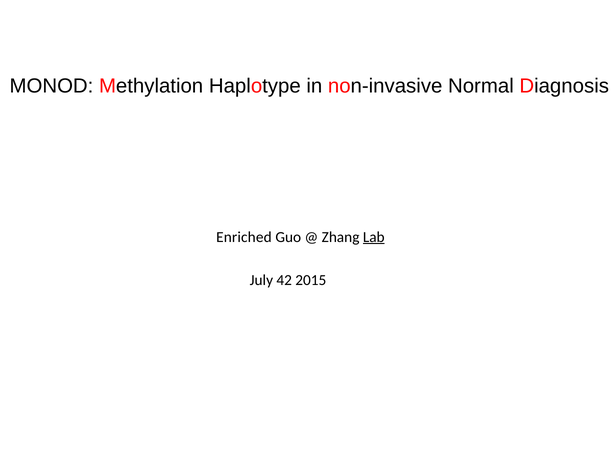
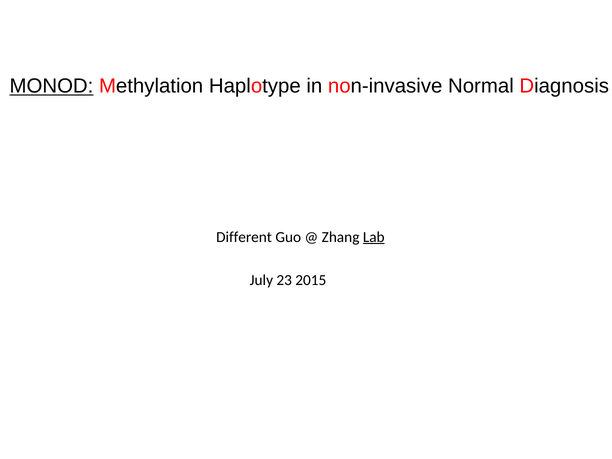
MONOD underline: none -> present (51, 86)
Enriched: Enriched -> Different (244, 237)
42: 42 -> 23 (284, 280)
